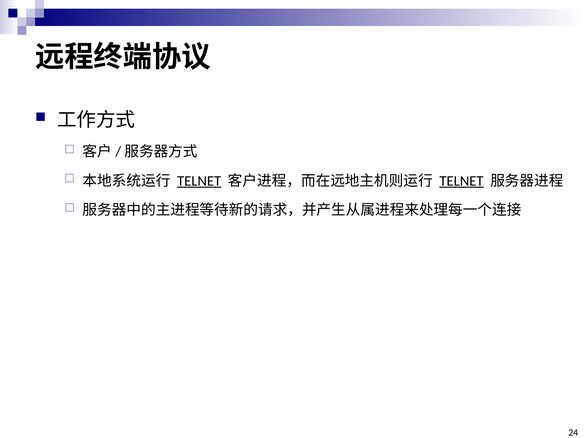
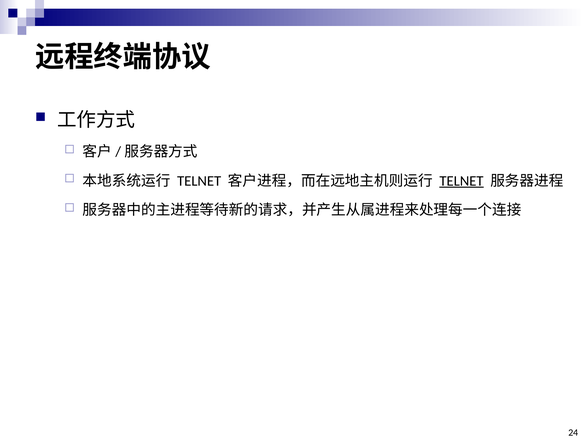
TELNET underline: present -> none (199, 181)
